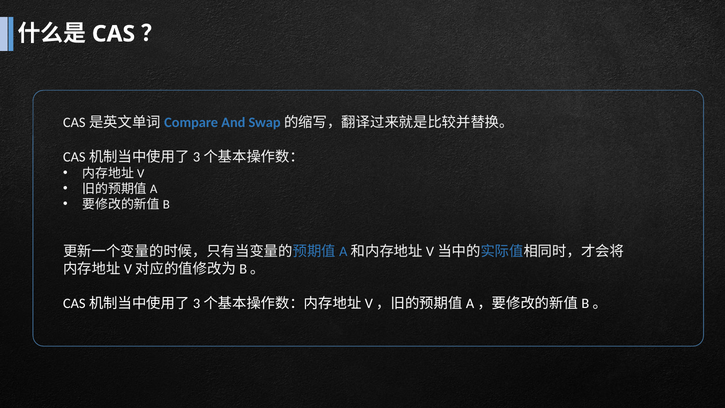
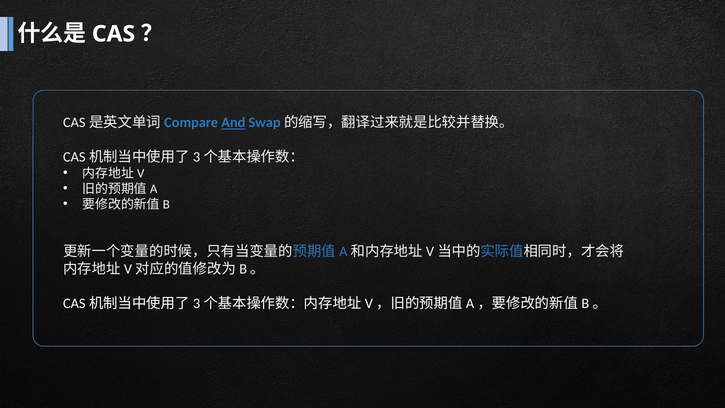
And underline: none -> present (233, 123)
